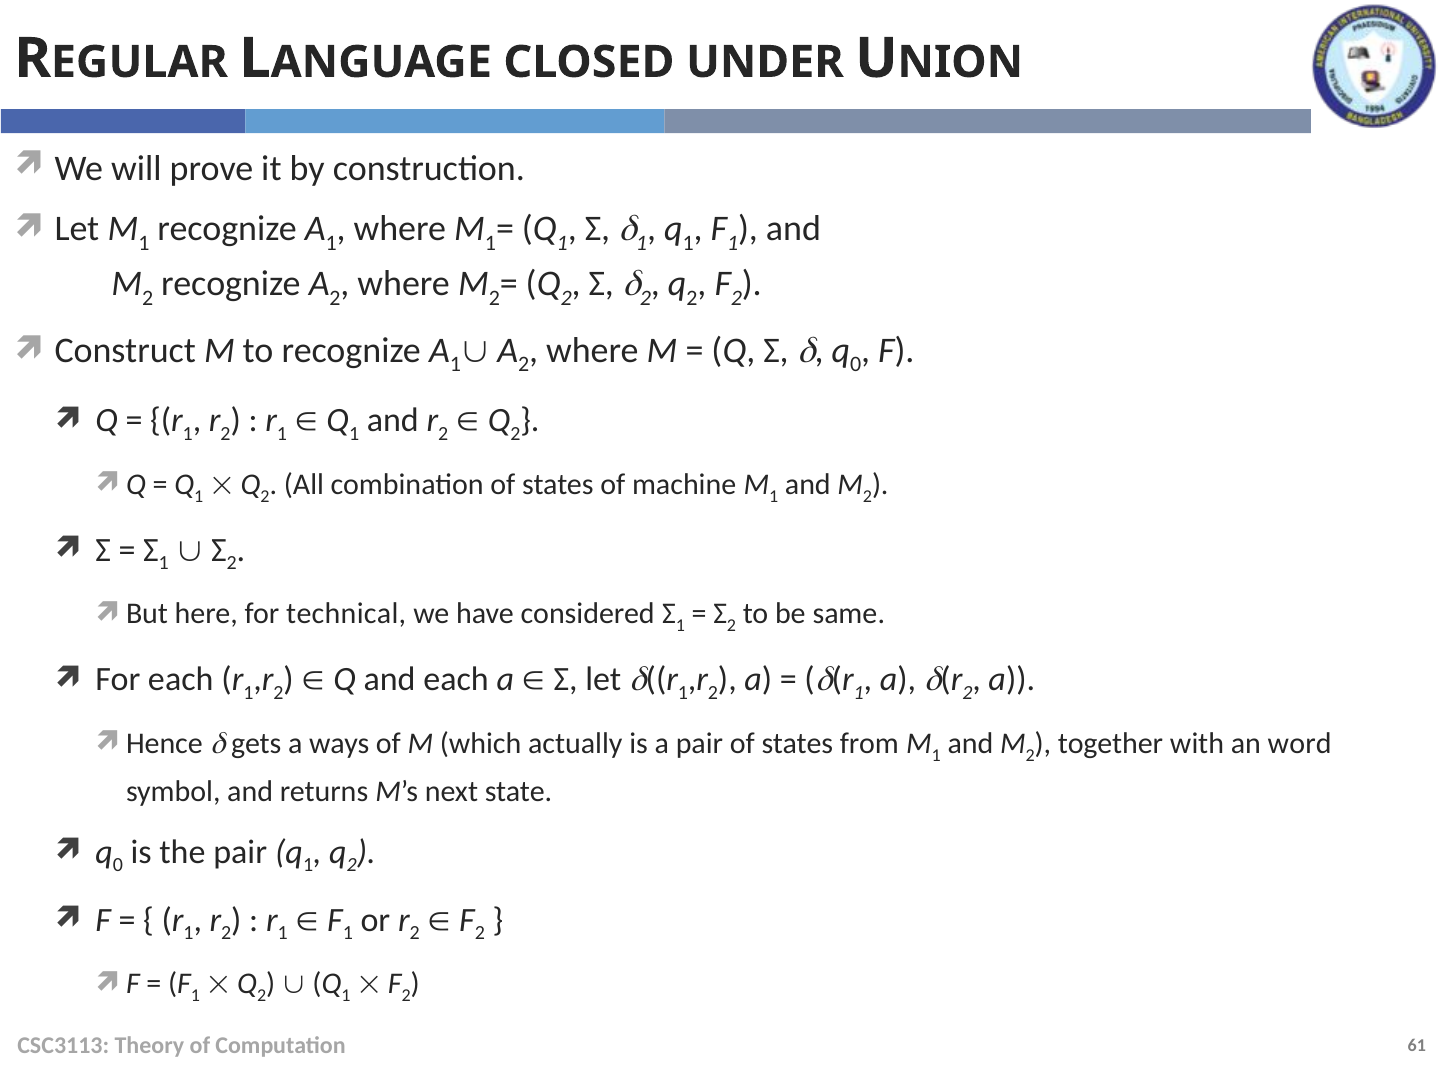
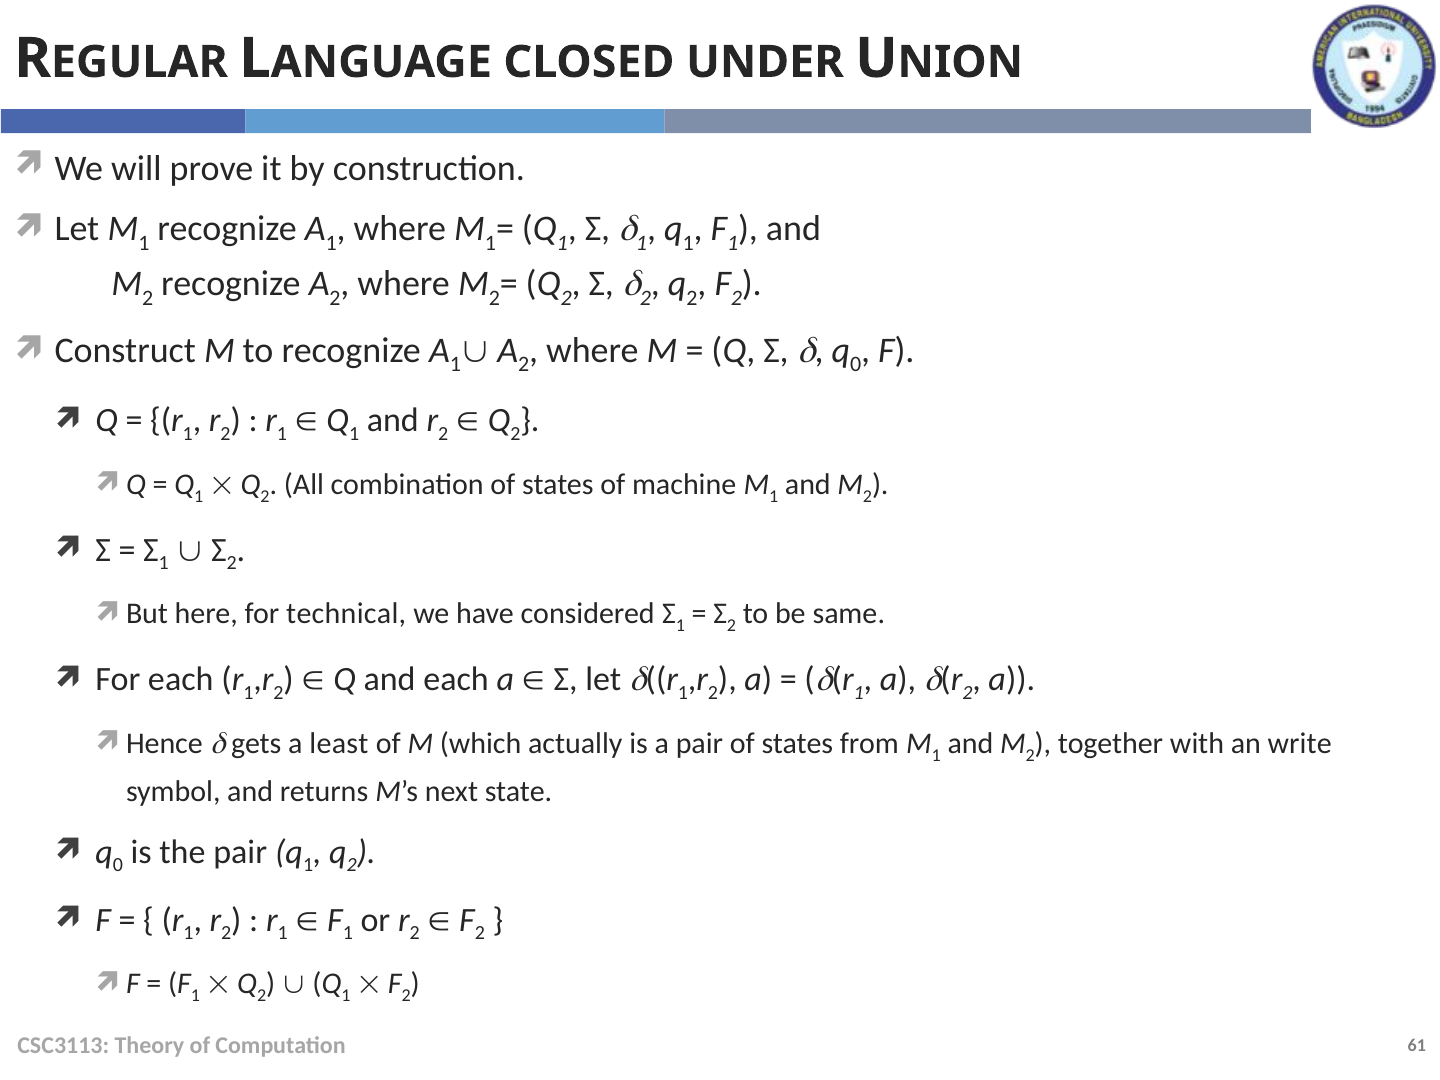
ways: ways -> least (339, 743)
word: word -> write (1300, 743)
